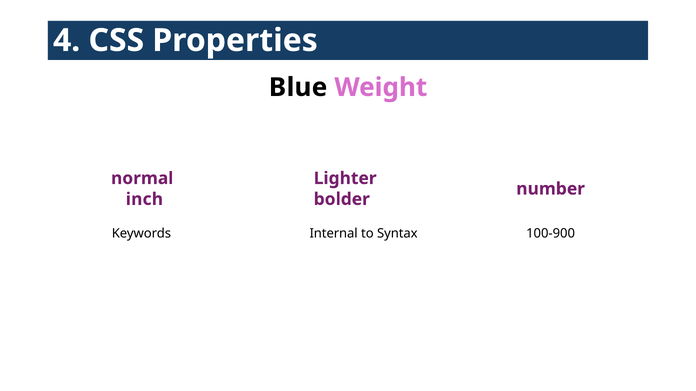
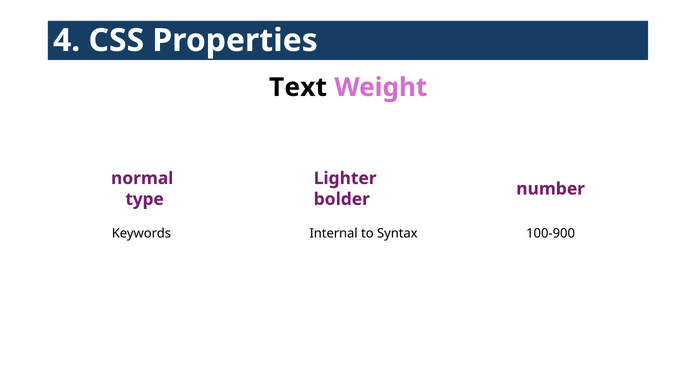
Blue: Blue -> Text (298, 87)
inch: inch -> type (145, 199)
